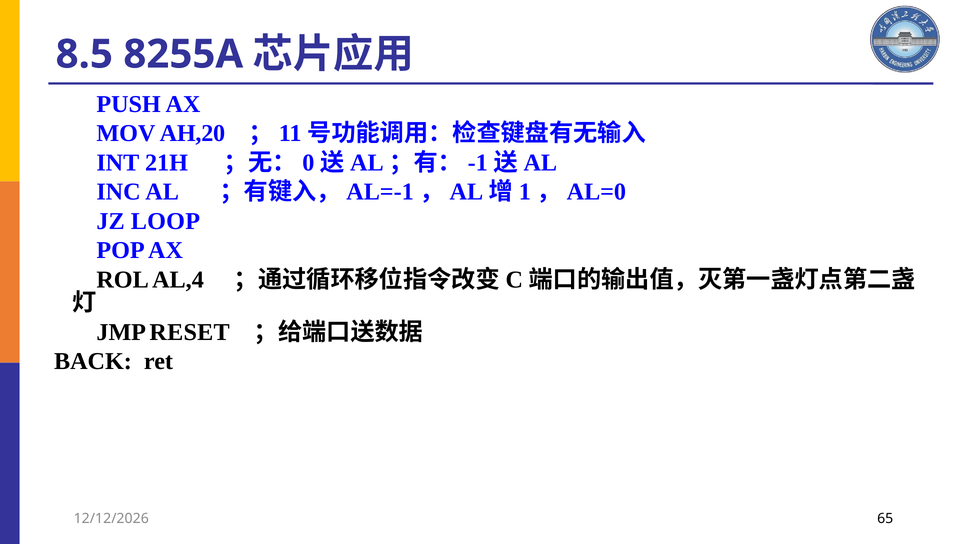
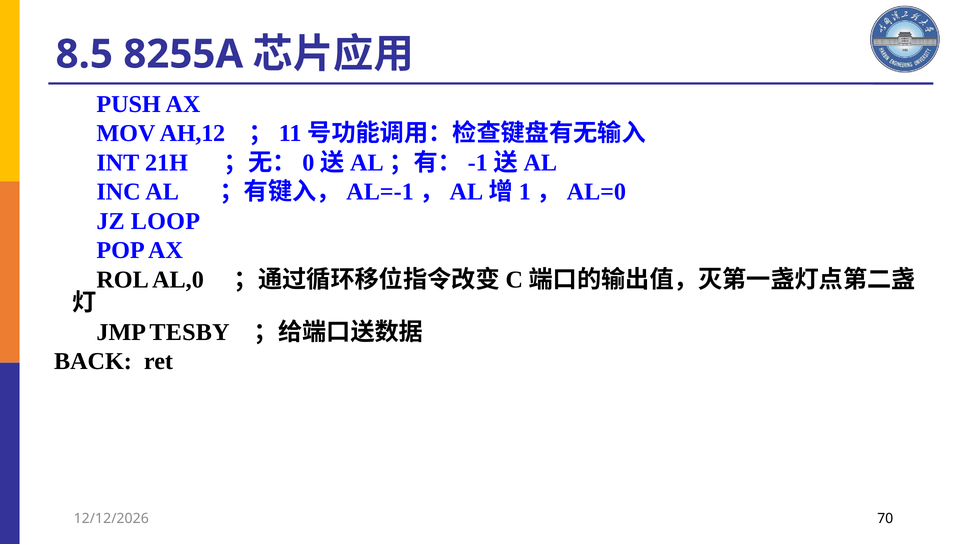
AH,20: AH,20 -> AH,12 (192, 133)
AL,4: AL,4 -> AL,0 (178, 280)
RESET: RESET -> TESBY (190, 332)
65: 65 -> 70 (885, 518)
